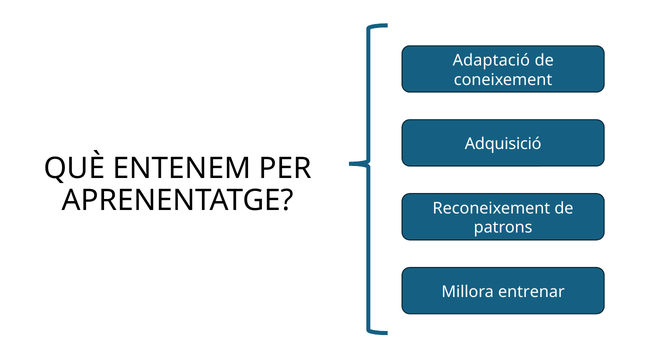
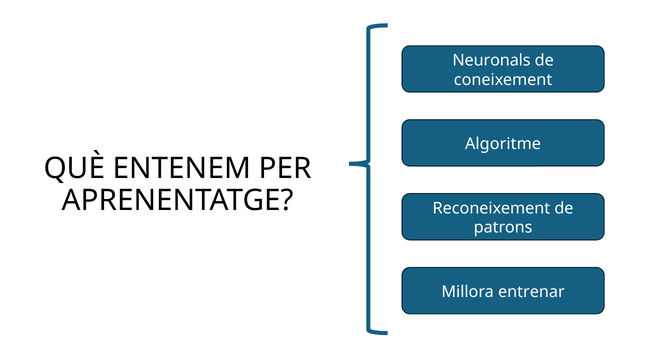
Adaptació: Adaptació -> Neuronals (491, 60)
Adquisició: Adquisició -> Algoritme (503, 144)
